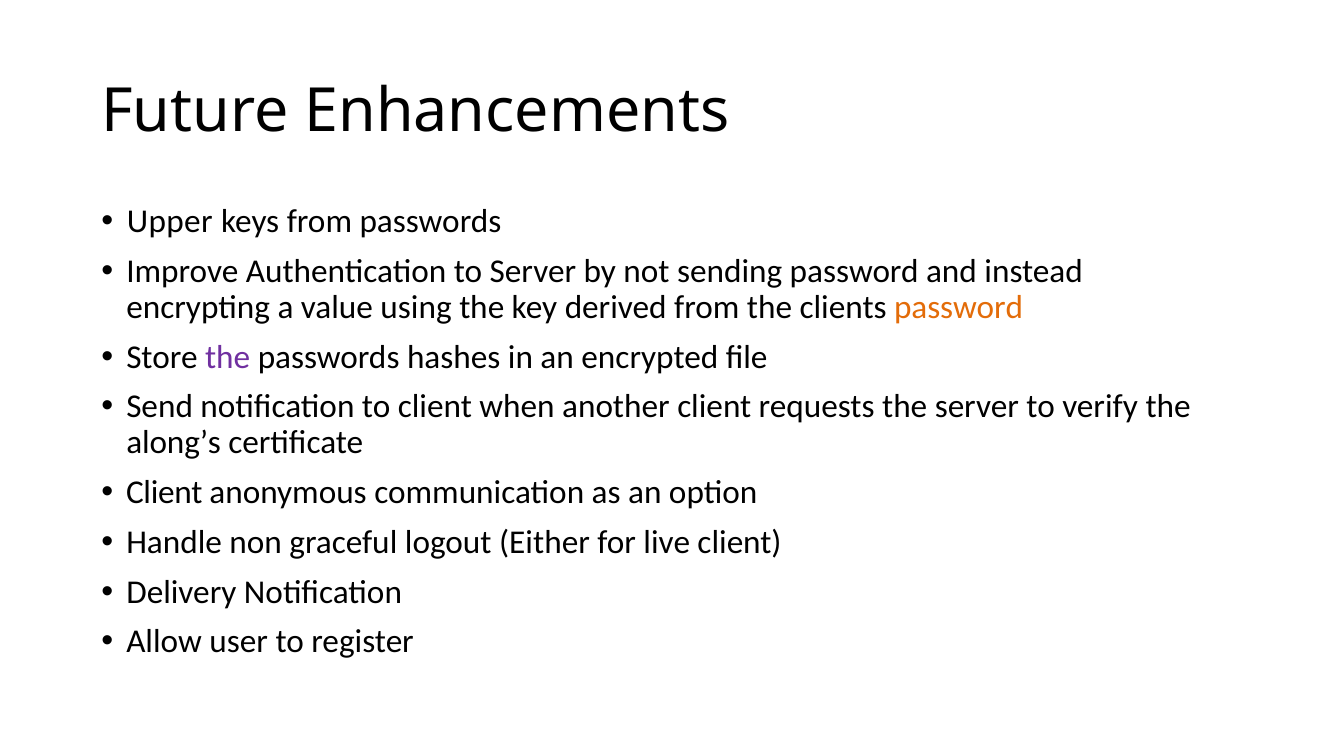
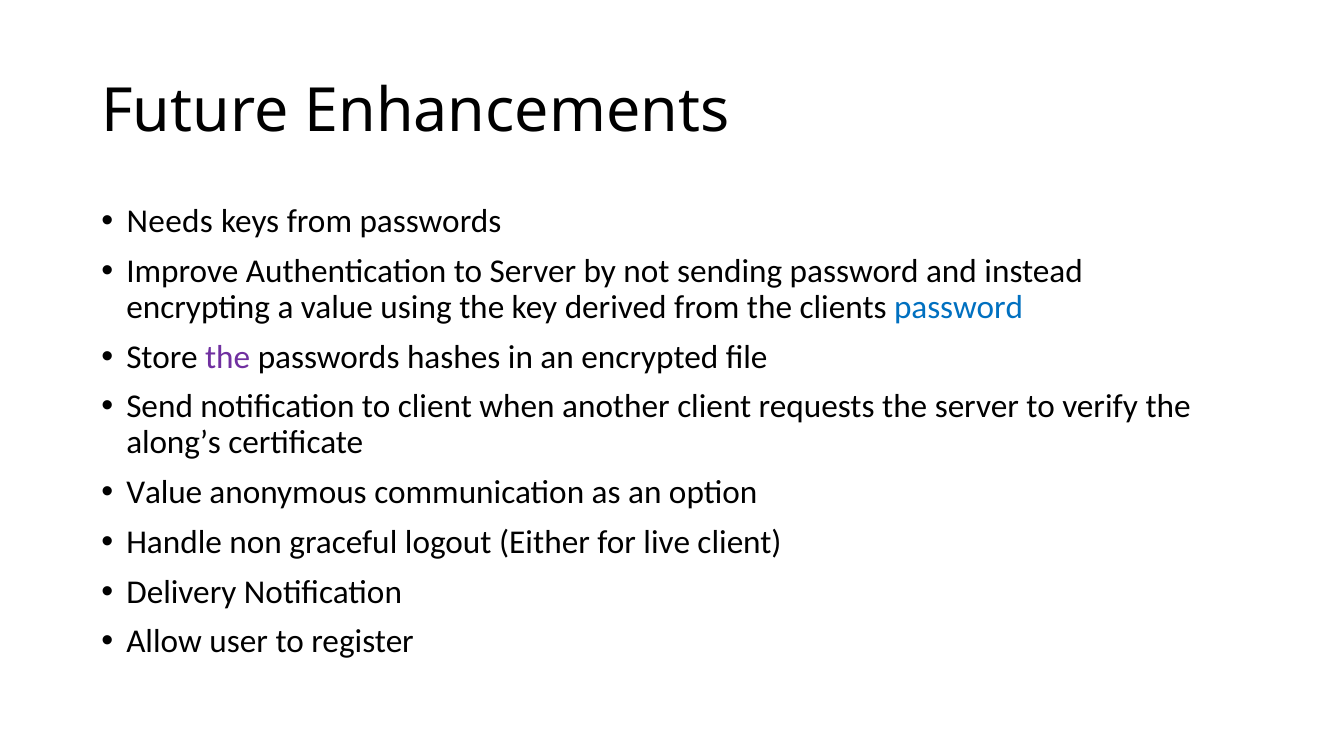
Upper: Upper -> Needs (170, 222)
password colour: orange -> blue (959, 308)
Client: Client -> Value (164, 493)
